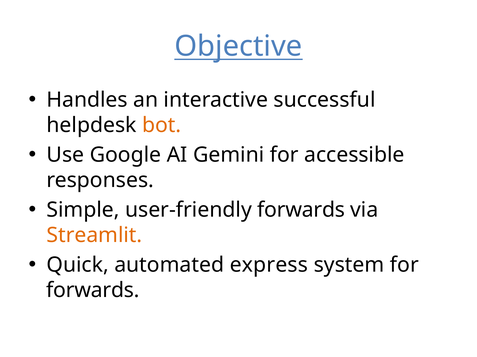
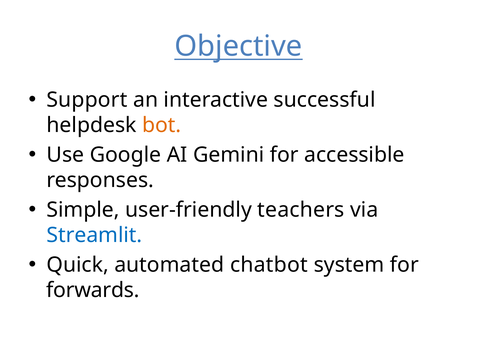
Handles: Handles -> Support (87, 100)
user-friendly forwards: forwards -> teachers (301, 210)
Streamlit colour: orange -> blue (94, 236)
express: express -> chatbot (269, 265)
